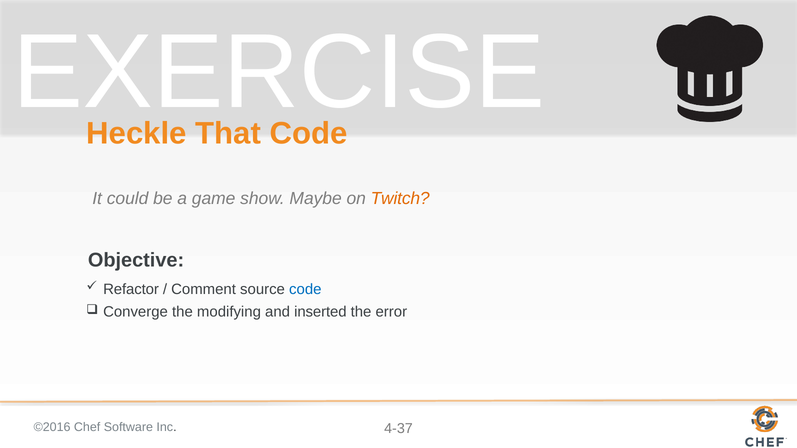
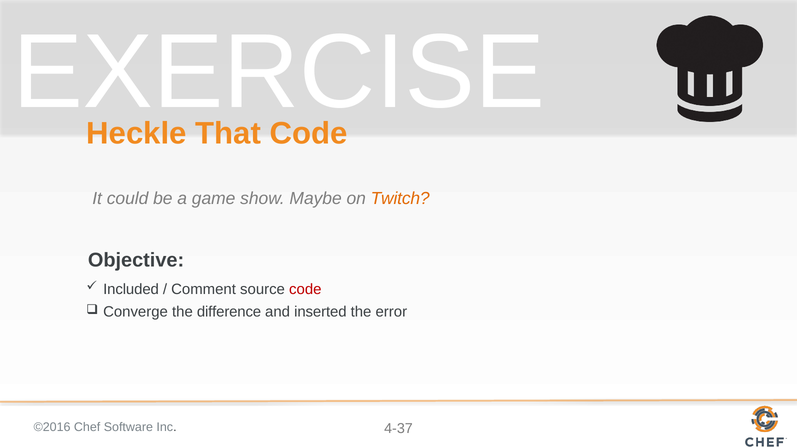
Refactor: Refactor -> Included (131, 289)
code colour: blue -> red (305, 289)
modifying: modifying -> difference (229, 312)
